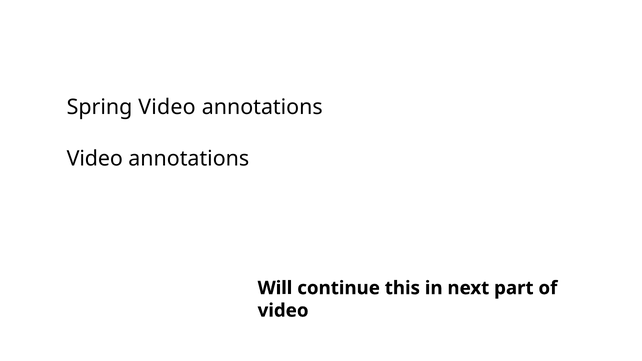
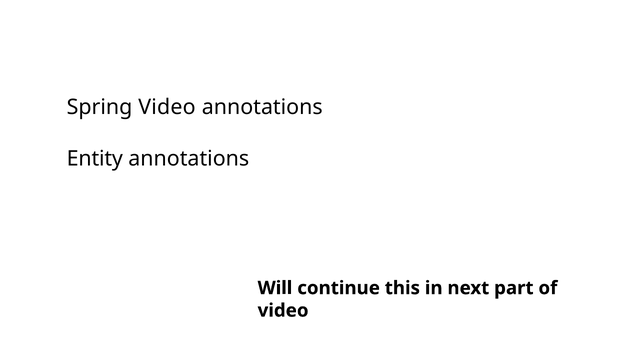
Video: Video -> Entity (95, 159)
